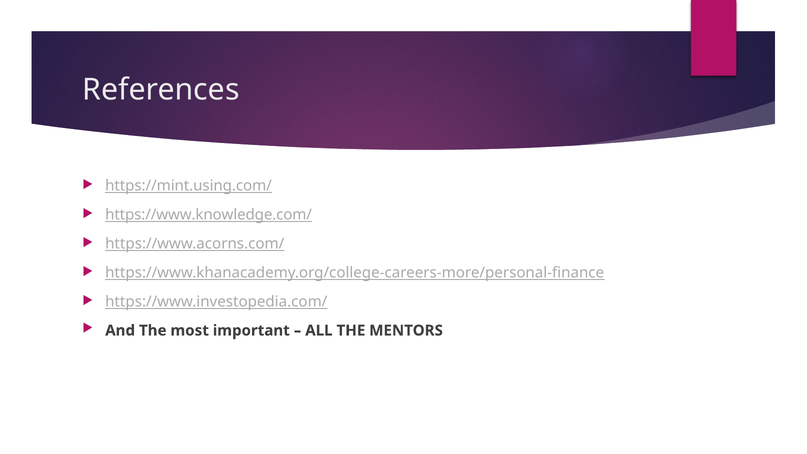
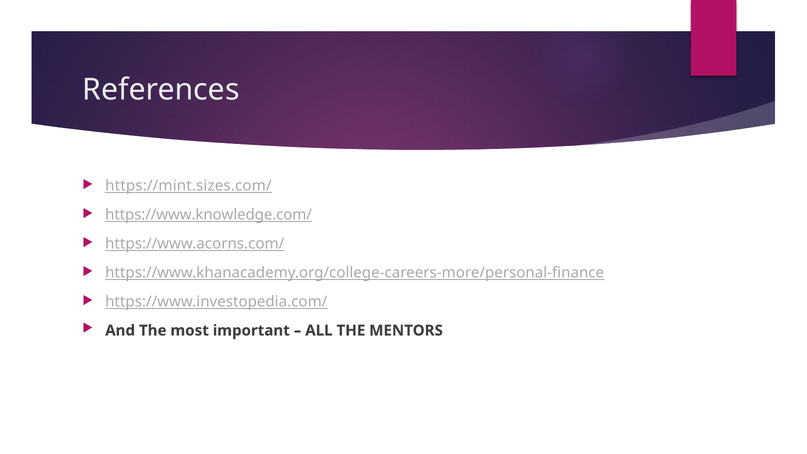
https://mint.using.com/: https://mint.using.com/ -> https://mint.sizes.com/ (188, 185)
